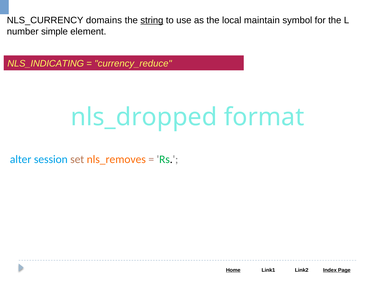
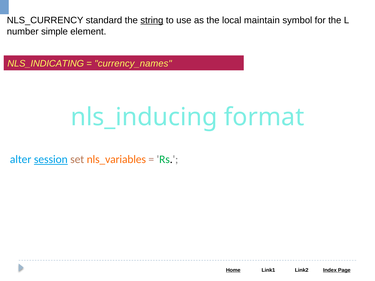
domains: domains -> standard (104, 20)
currency_reduce: currency_reduce -> currency_names (133, 64)
nls_dropped: nls_dropped -> nls_inducing (144, 117)
session underline: none -> present (51, 160)
nls_removes: nls_removes -> nls_variables (116, 160)
